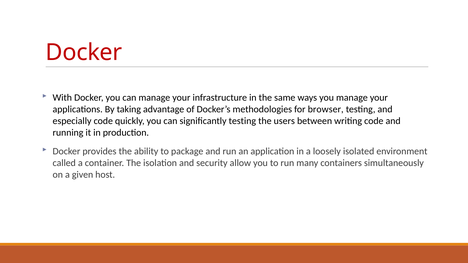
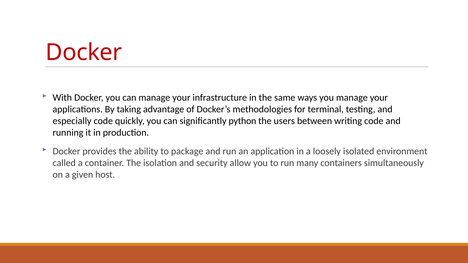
browser: browser -> terminal (326, 109)
significantly testing: testing -> python (242, 121)
